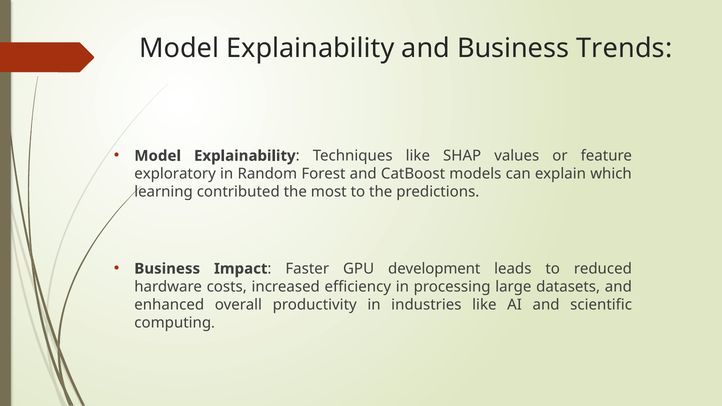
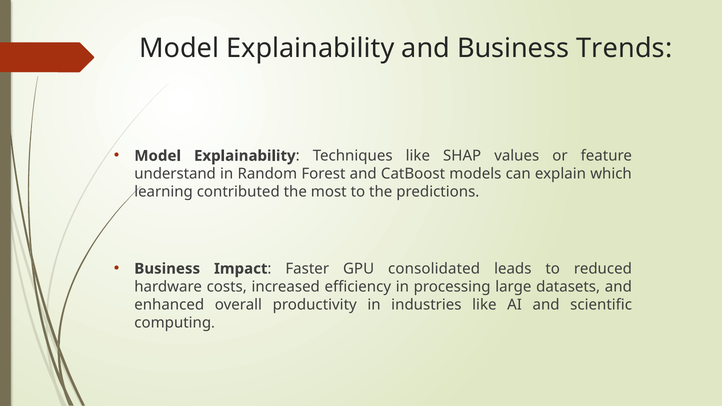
exploratory: exploratory -> understand (175, 174)
development: development -> consolidated (434, 269)
